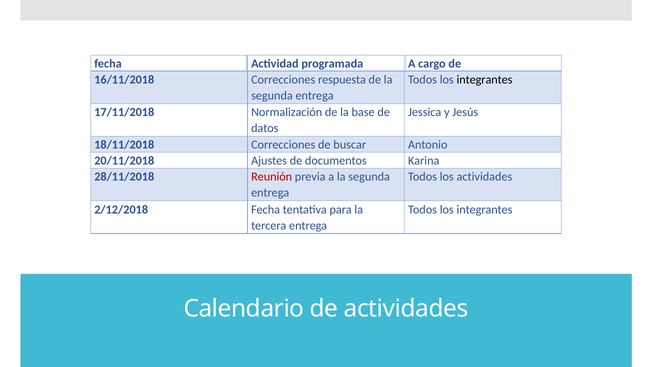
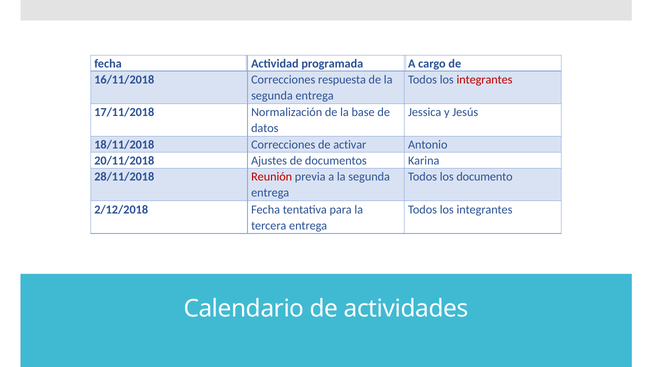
integrantes colour: black -> red (485, 80)
buscar: buscar -> activar (350, 145)
los actividades: actividades -> documento (485, 177)
